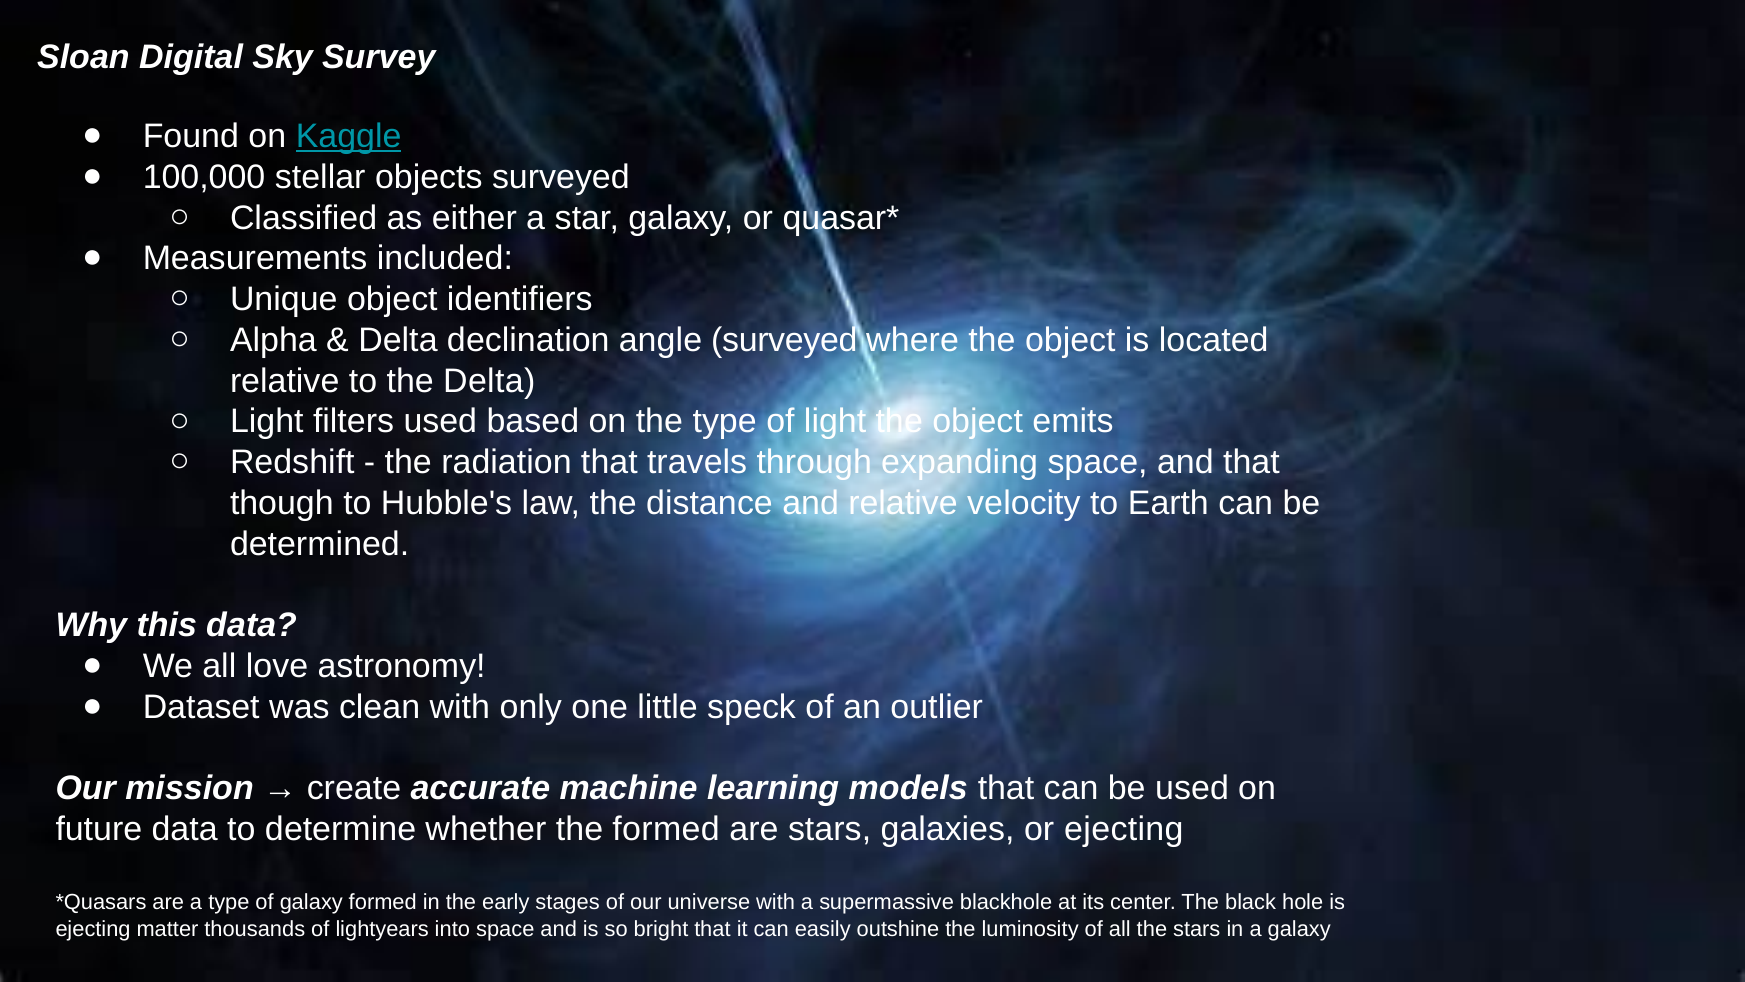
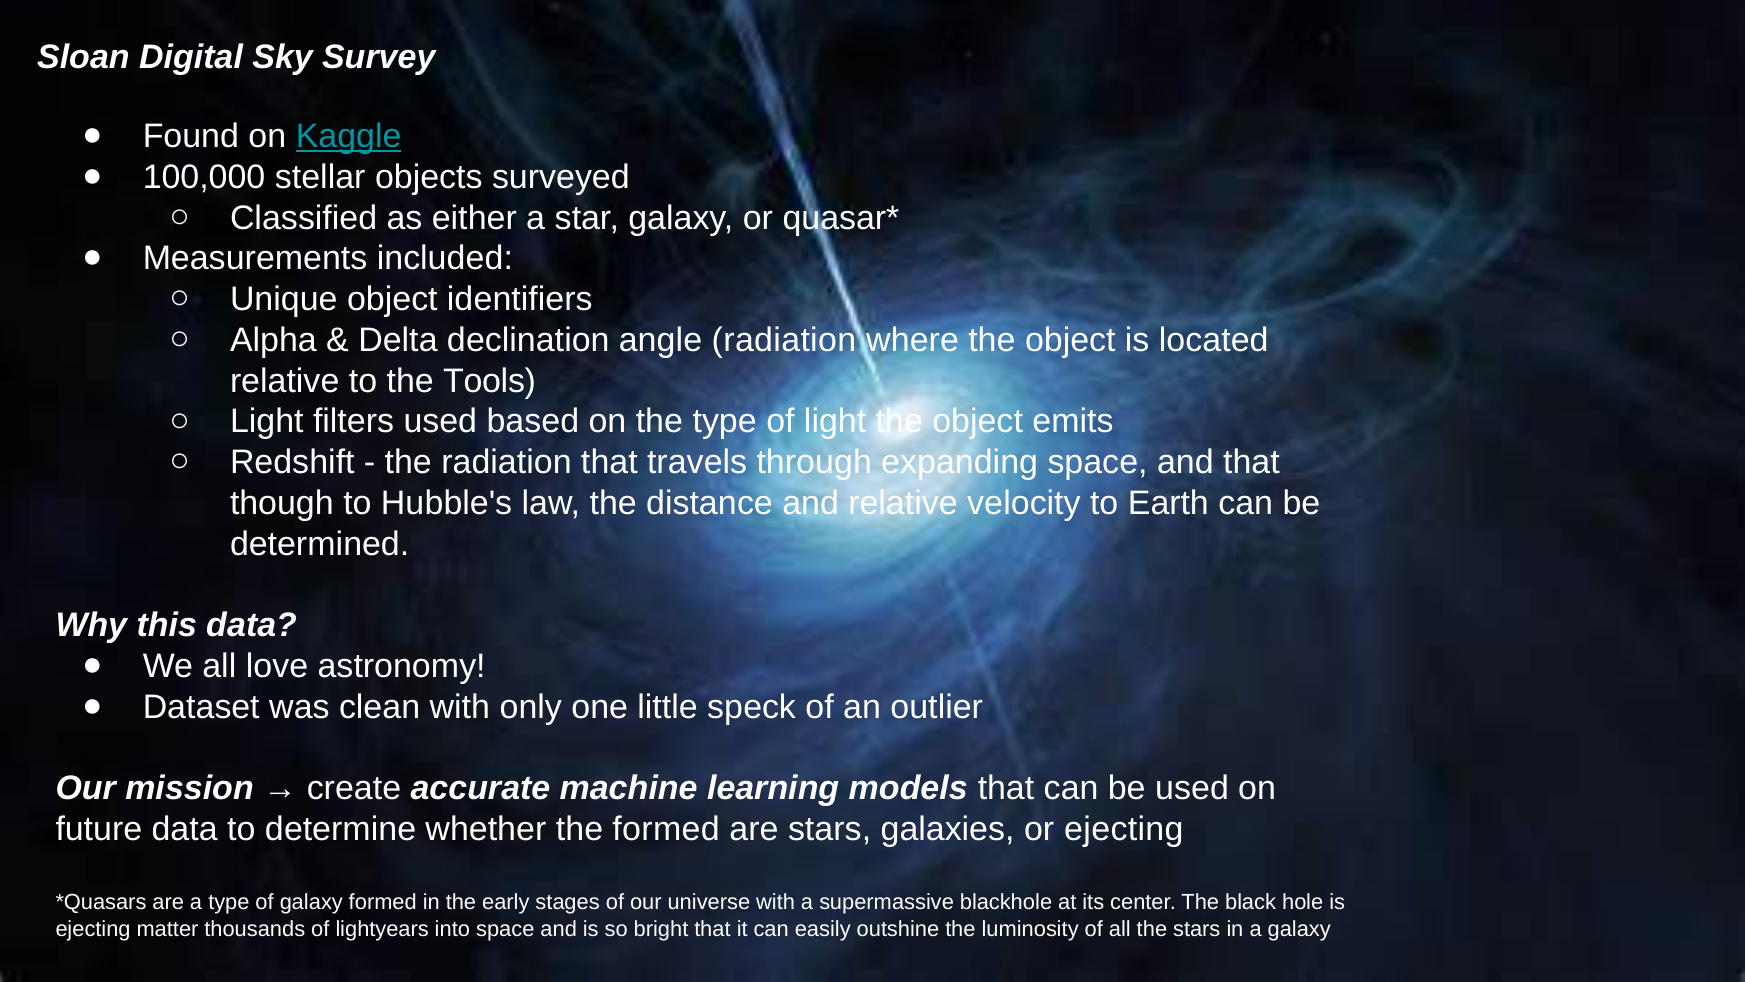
angle surveyed: surveyed -> radiation (784, 340)
the Delta: Delta -> Tools (490, 381)
